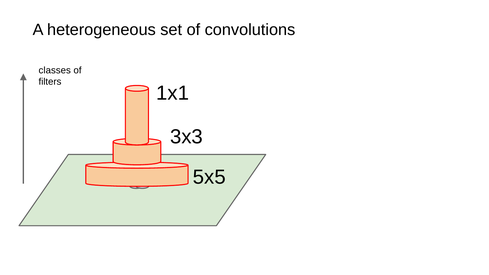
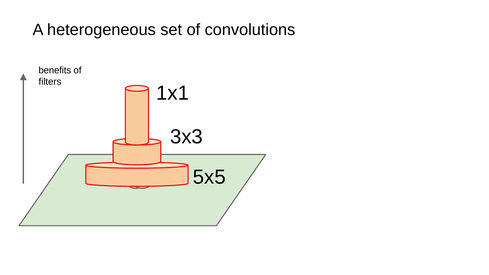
classes: classes -> benefits (55, 70)
